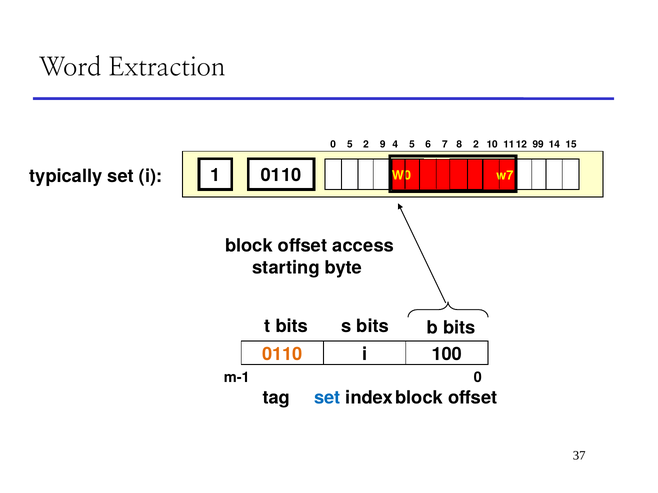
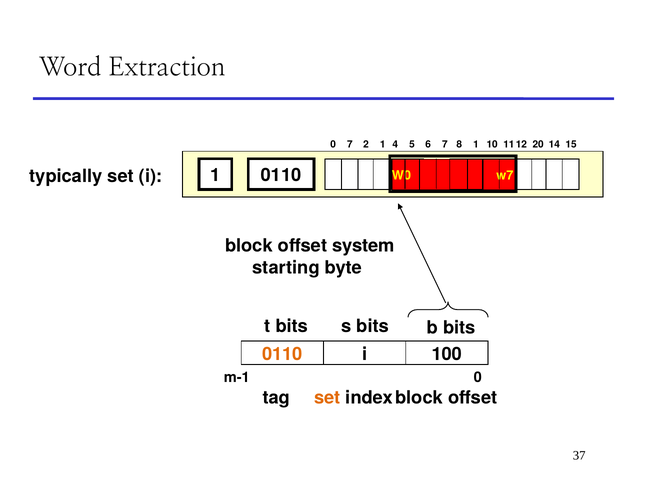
0 5: 5 -> 7 (350, 144)
2 9: 9 -> 1 (383, 144)
8 2: 2 -> 1 (476, 144)
99: 99 -> 20 (538, 144)
access: access -> system (363, 246)
set colour: blue -> orange (327, 398)
